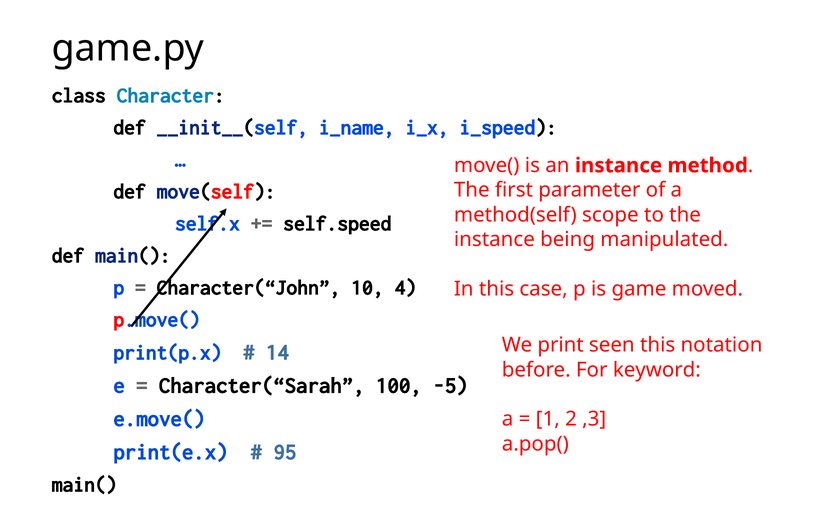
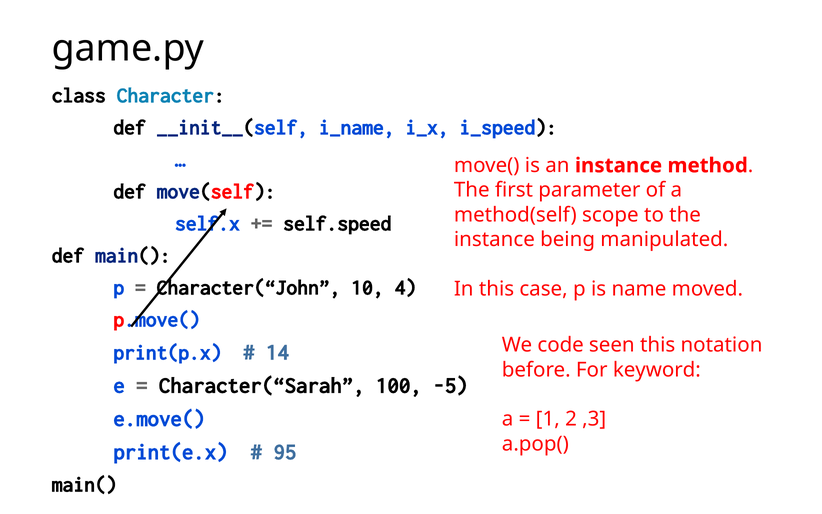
game: game -> name (639, 289)
print: print -> code (561, 345)
